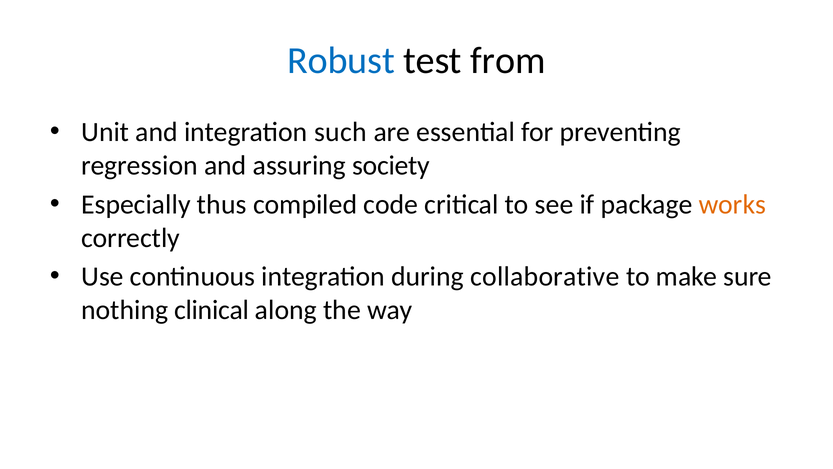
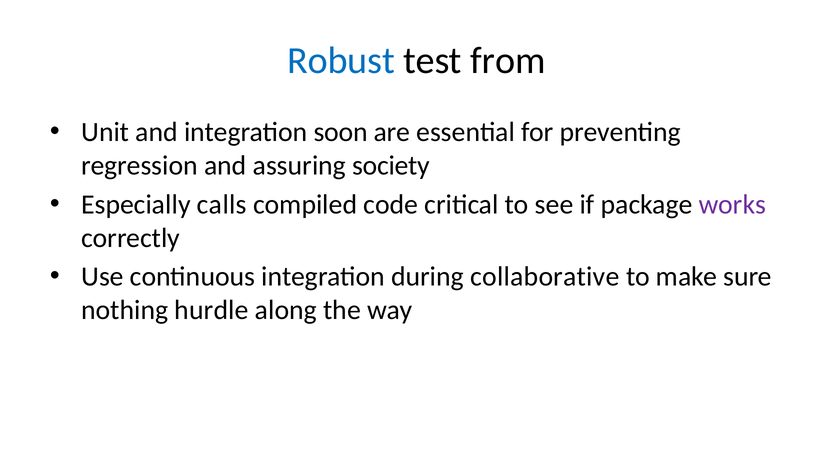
such: such -> soon (341, 132)
thus: thus -> calls (222, 204)
works colour: orange -> purple (732, 204)
clinical: clinical -> hurdle (212, 310)
